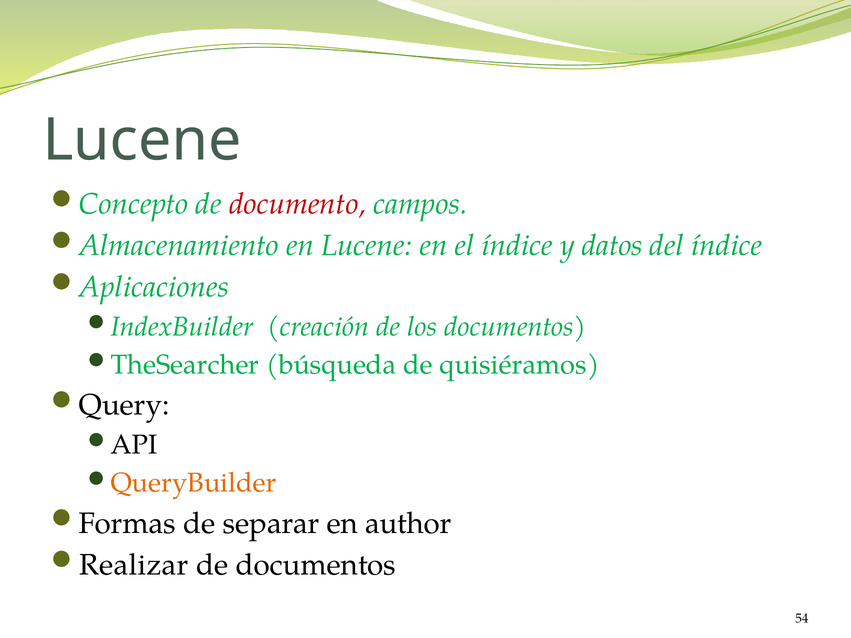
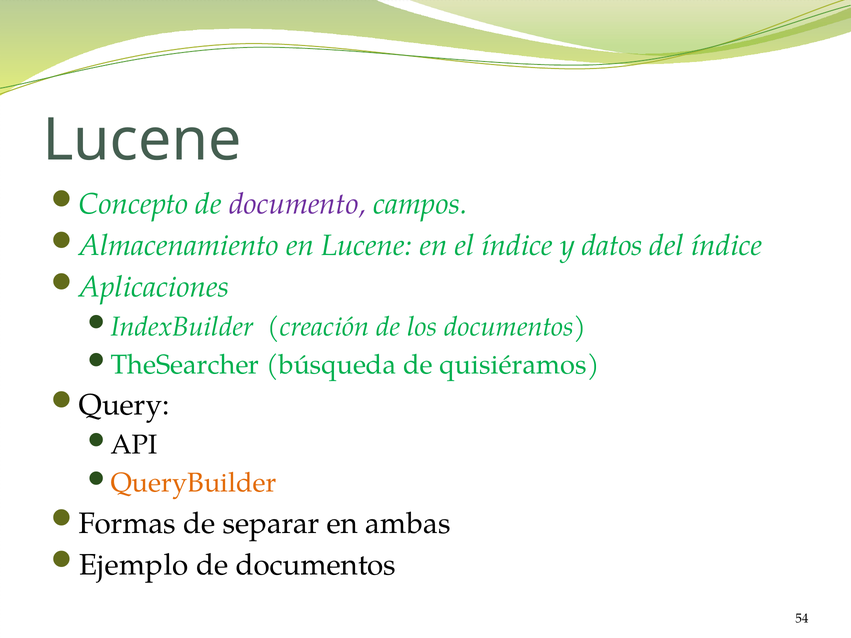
documento colour: red -> purple (298, 204)
author: author -> ambas (408, 523)
Realizar: Realizar -> Ejemplo (134, 565)
